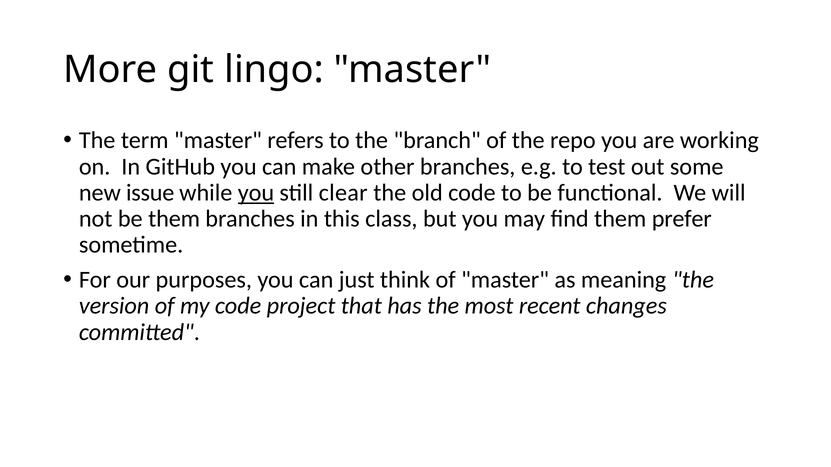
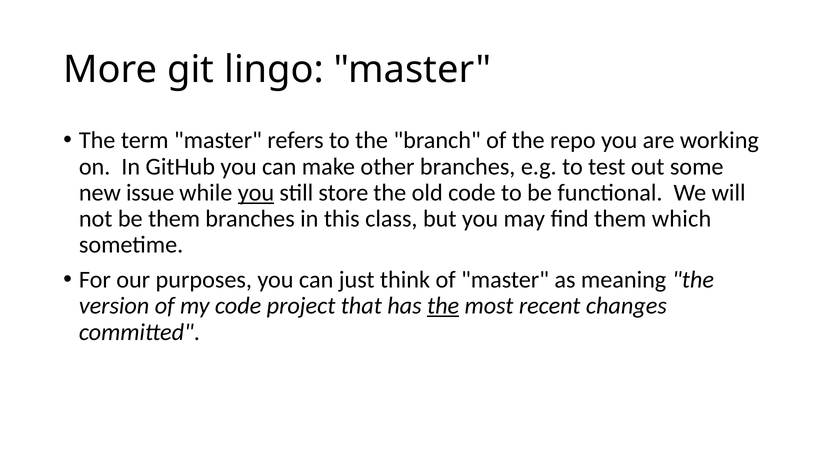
clear: clear -> store (343, 193)
prefer: prefer -> which (682, 219)
the underline: none -> present (443, 306)
